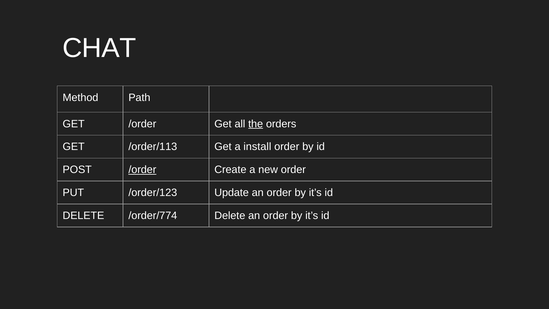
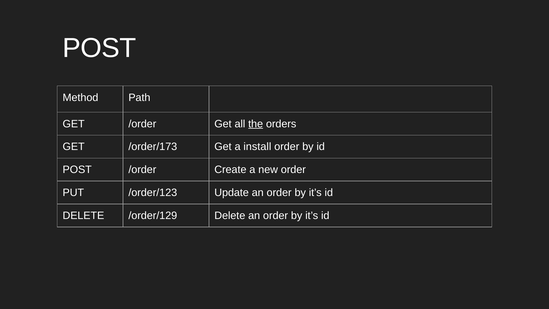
CHAT: CHAT -> POST (99, 48)
/order/113: /order/113 -> /order/173 (153, 147)
/order underline: present -> none (142, 170)
/order/774: /order/774 -> /order/129 (153, 216)
